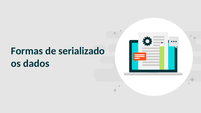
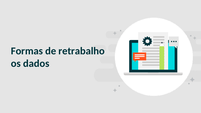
serializado: serializado -> retrabalho (82, 51)
